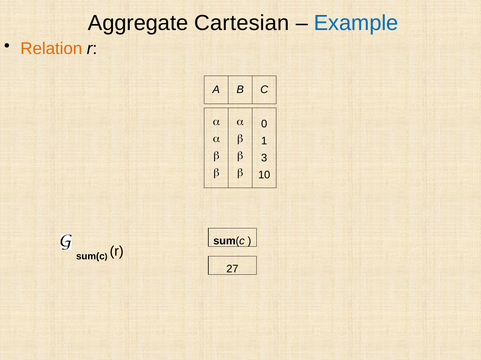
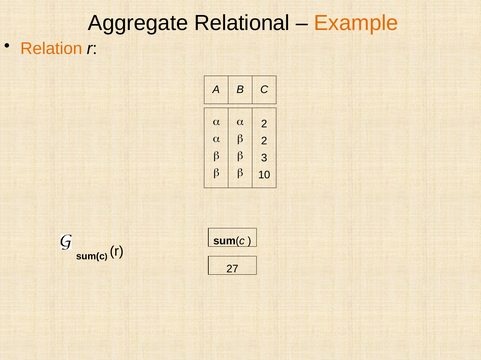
Cartesian: Cartesian -> Relational (242, 23)
Example colour: blue -> orange (356, 23)
0: 0 -> 2 (264, 124)
1: 1 -> 2 (264, 141)
